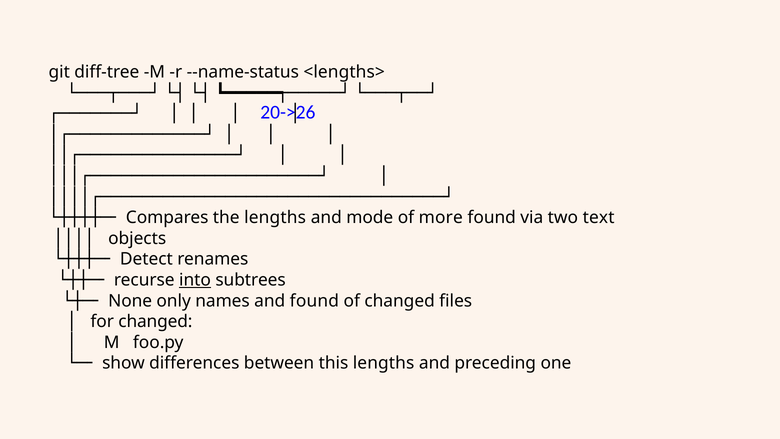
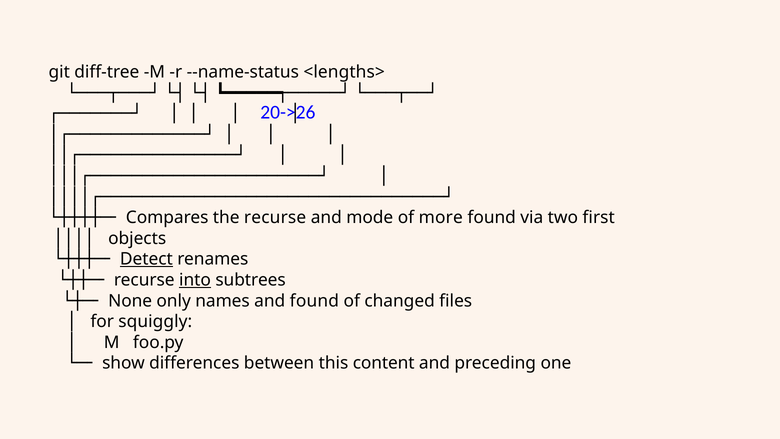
the lengths: lengths -> recurse (275, 217)
text: text -> first (599, 217)
Detect underline: none -> present (146, 259)
for changed: changed -> squiggly (155, 321)
this lengths: lengths -> content (384, 363)
